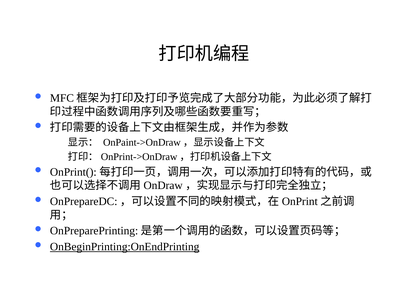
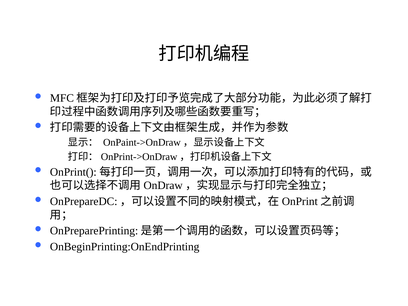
OnBeginPrinting:OnEndPrinting underline: present -> none (125, 247)
